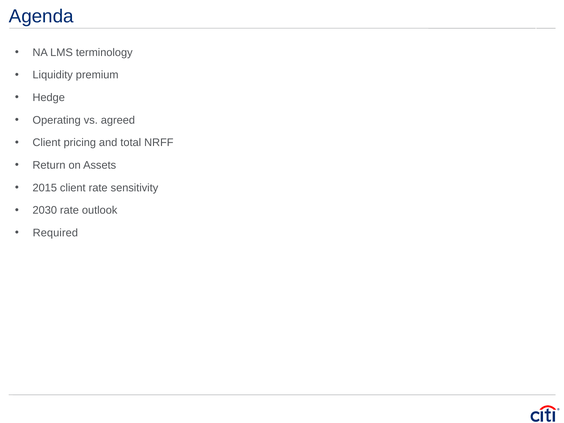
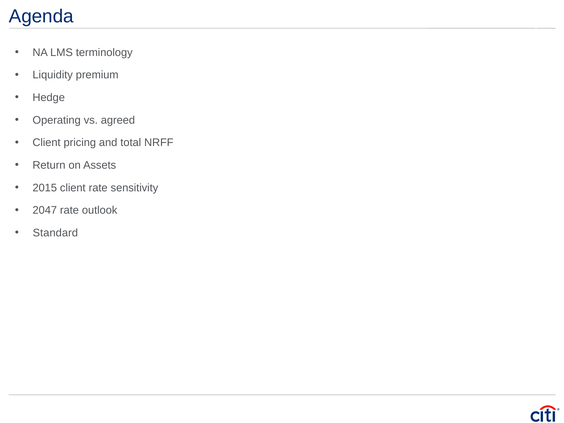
2030: 2030 -> 2047 (45, 210)
Required: Required -> Standard (55, 233)
